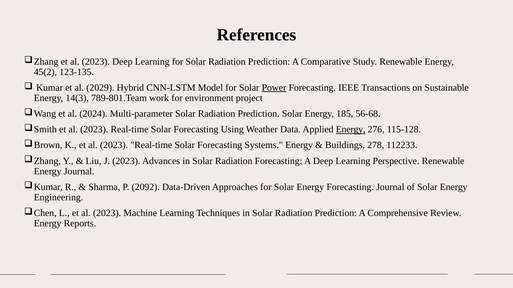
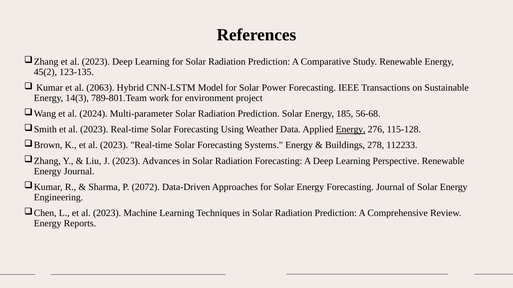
2029: 2029 -> 2063 (100, 88)
Power underline: present -> none (274, 88)
2092: 2092 -> 2072 (146, 187)
